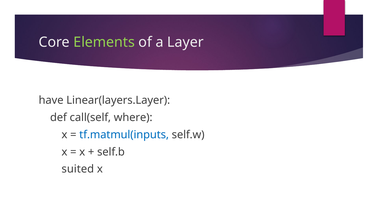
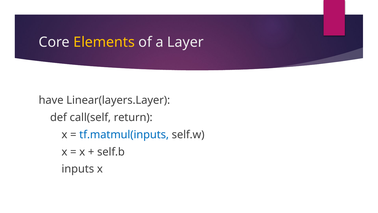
Elements colour: light green -> yellow (104, 42)
where: where -> return (133, 117)
suited: suited -> inputs (78, 169)
